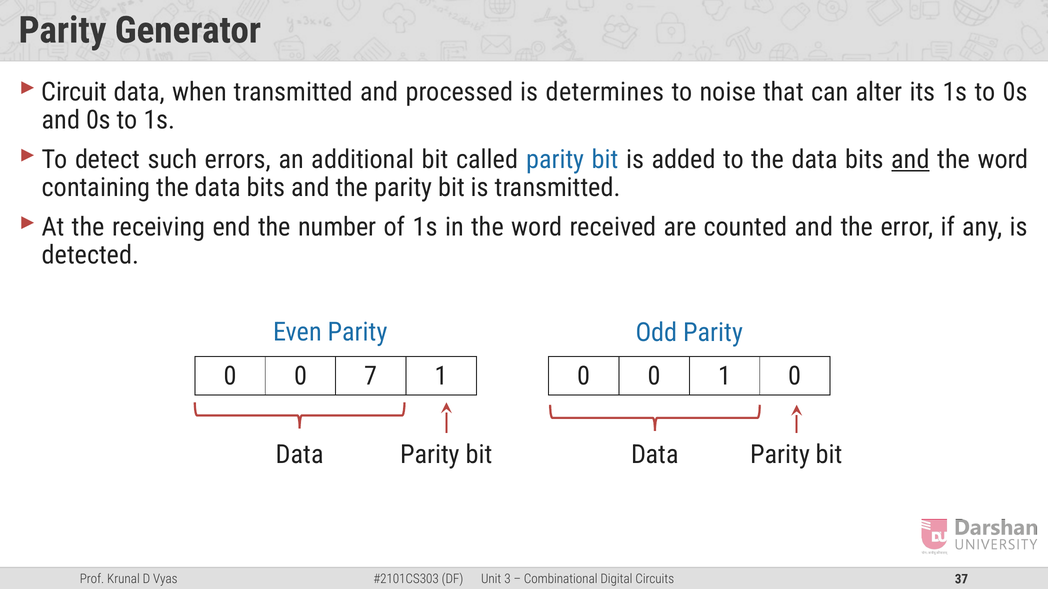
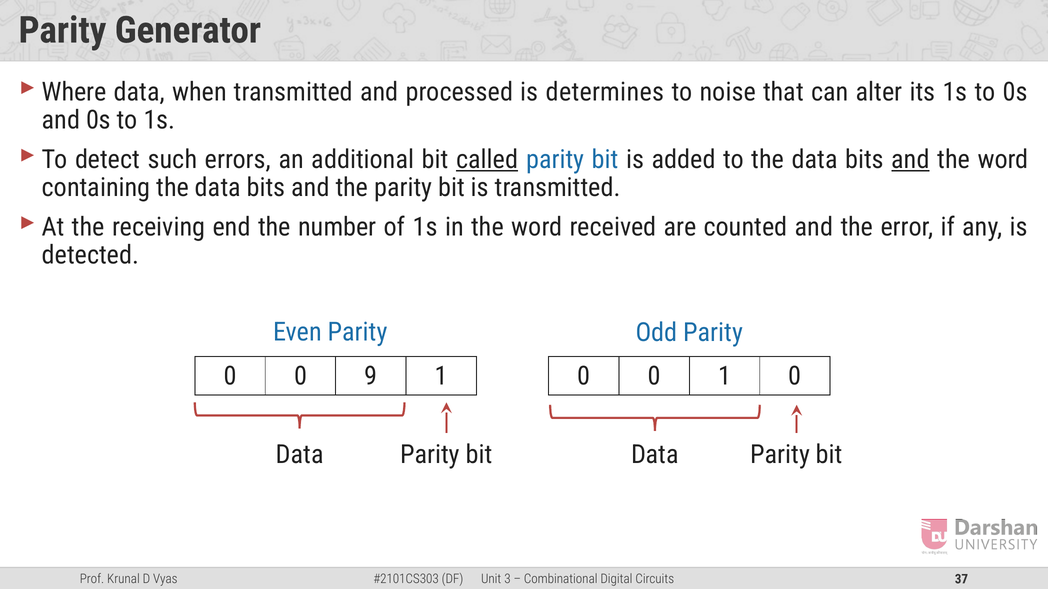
Circuit: Circuit -> Where (74, 92)
called underline: none -> present (487, 160)
7: 7 -> 9 (371, 376)
